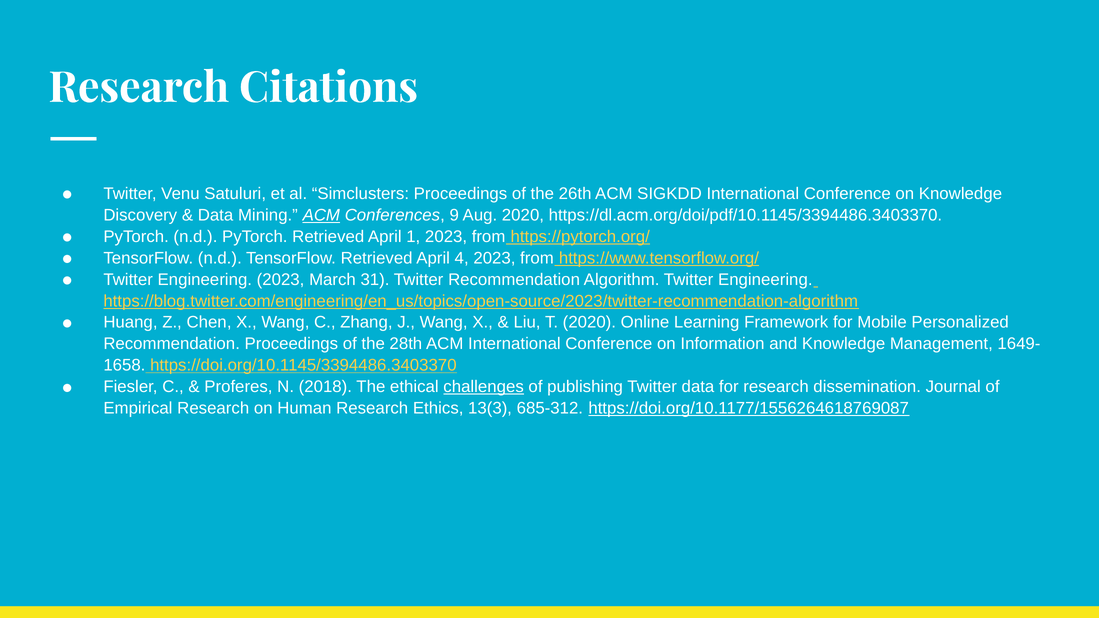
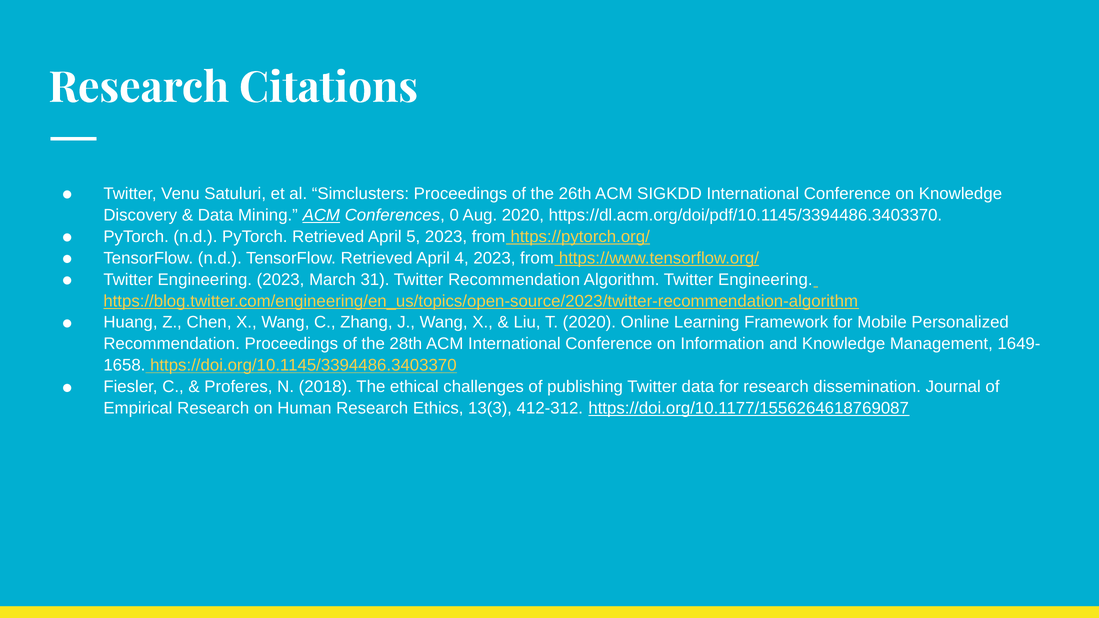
9: 9 -> 0 (454, 215)
1: 1 -> 5 (413, 237)
challenges underline: present -> none (484, 387)
685-312: 685-312 -> 412-312 (550, 408)
